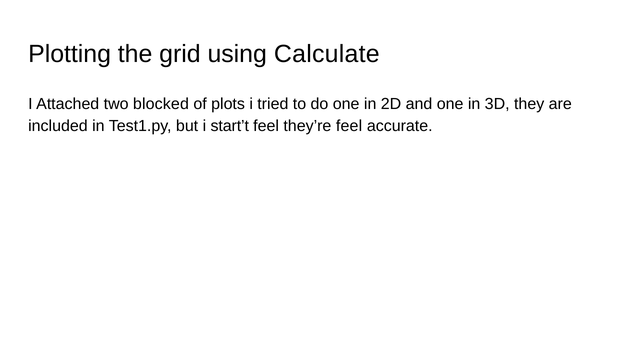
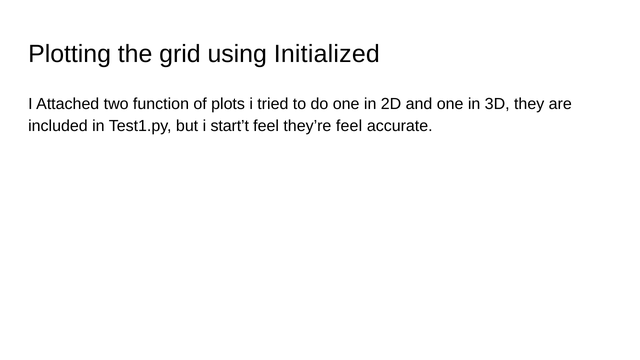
Calculate: Calculate -> Initialized (327, 54)
blocked: blocked -> function (161, 104)
